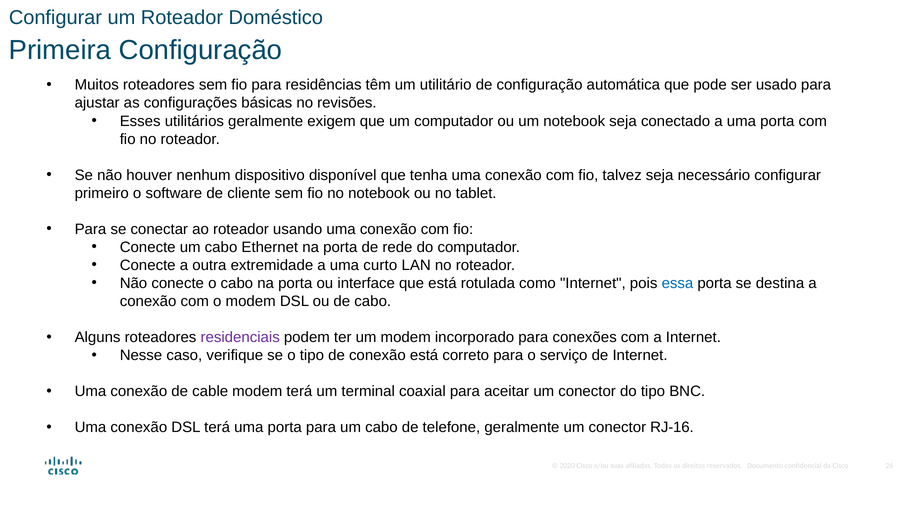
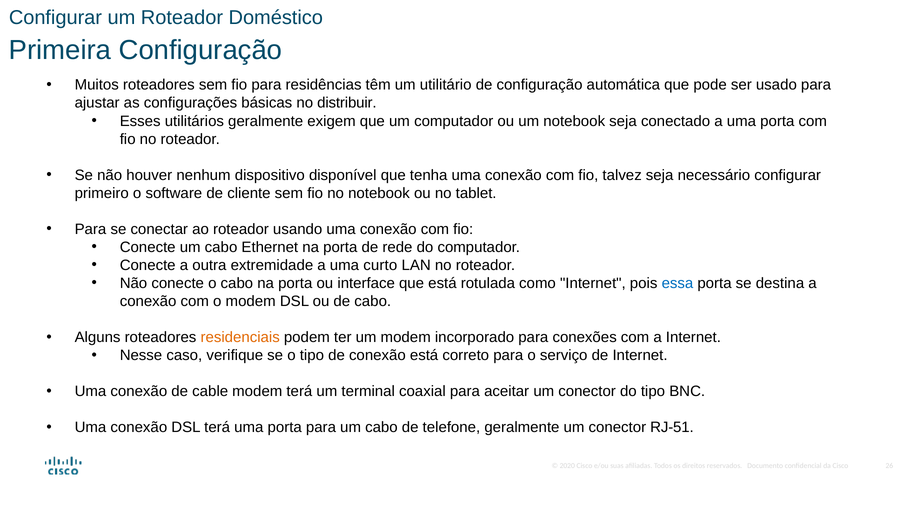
revisões: revisões -> distribuir (347, 103)
residenciais colour: purple -> orange (240, 338)
RJ-16: RJ-16 -> RJ-51 (672, 428)
